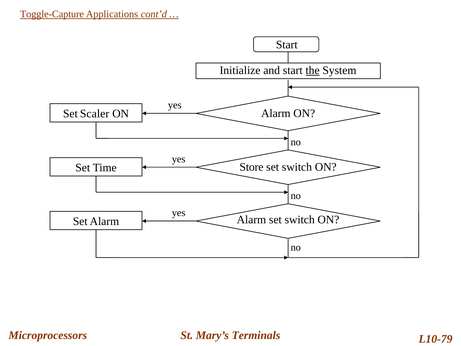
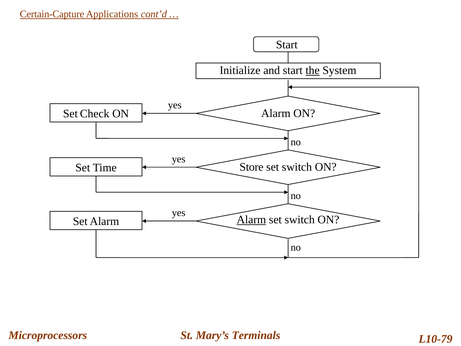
Toggle-Capture: Toggle-Capture -> Certain-Capture (52, 14)
Scaler: Scaler -> Check (95, 114)
Alarm underline: none -> present (251, 220)
